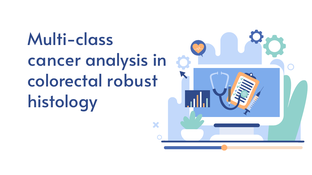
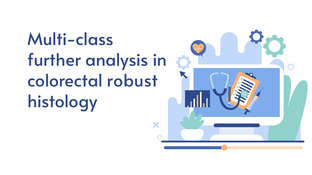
cancer: cancer -> further (54, 60)
